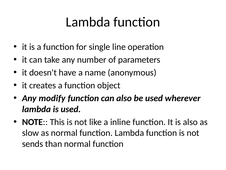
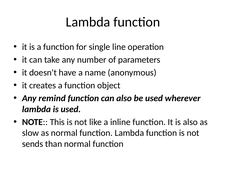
modify: modify -> remind (52, 98)
